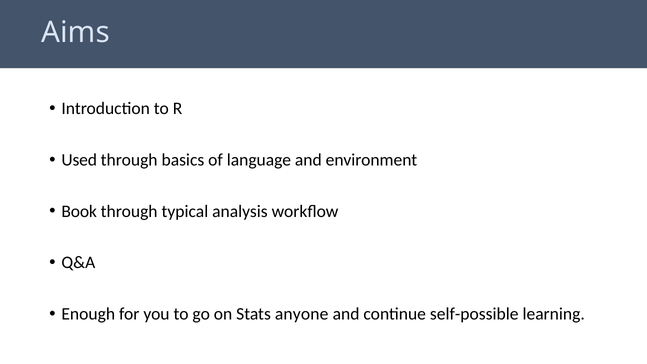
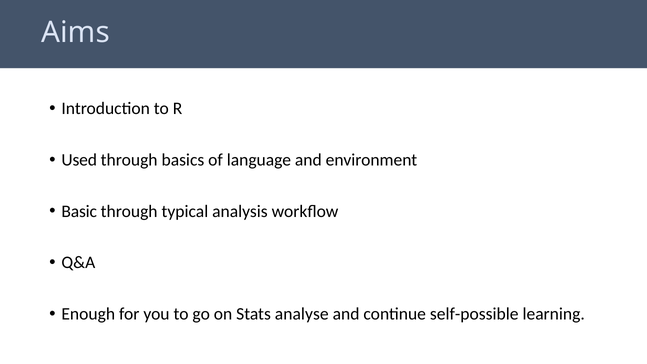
Book: Book -> Basic (79, 211)
anyone: anyone -> analyse (302, 314)
